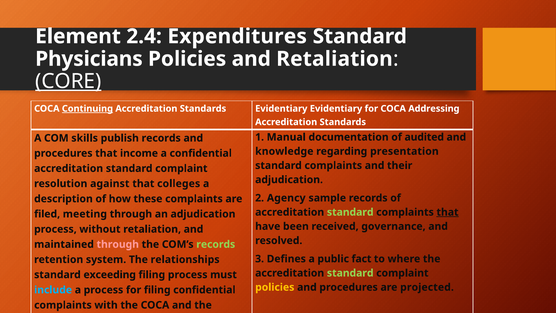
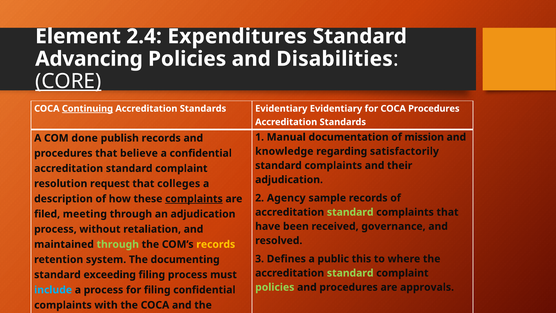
Physicians: Physicians -> Advancing (89, 59)
and Retaliation: Retaliation -> Disabilities (335, 59)
COCA Addressing: Addressing -> Procedures (434, 109)
audited: audited -> mission (424, 137)
skills: skills -> done (85, 138)
presentation: presentation -> satisfactorily (404, 151)
income: income -> believe (139, 153)
against: against -> request (110, 184)
complaints underline: none -> present (194, 199)
that underline: present -> none (448, 212)
through colour: pink -> light green (118, 244)
records colour: light green -> yellow (216, 244)
fact: fact -> this (361, 259)
relationships: relationships -> documenting (185, 259)
policies colour: yellow -> light green (275, 287)
projected: projected -> approvals (427, 287)
